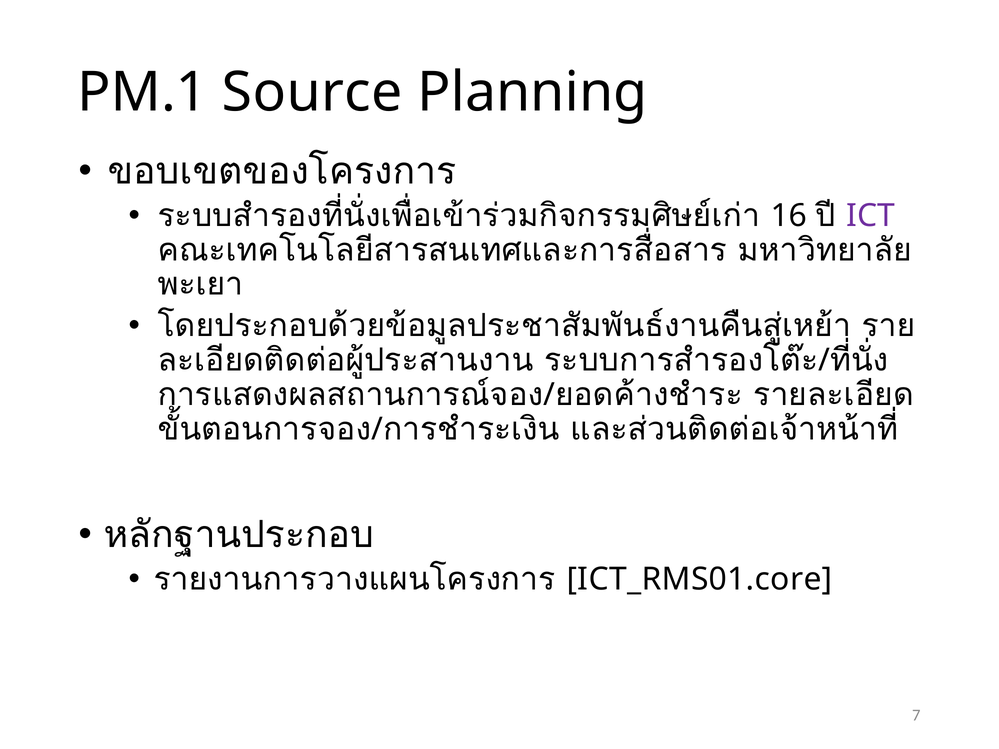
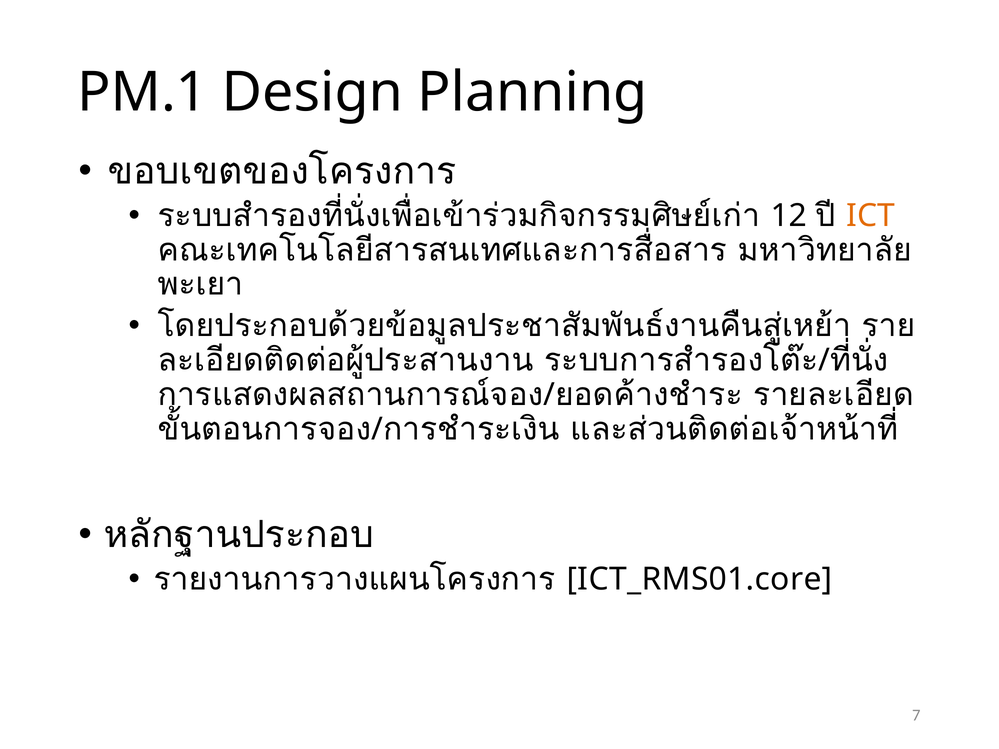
Source: Source -> Design (312, 92)
16: 16 -> 12 (789, 216)
ICT colour: purple -> orange (871, 216)
